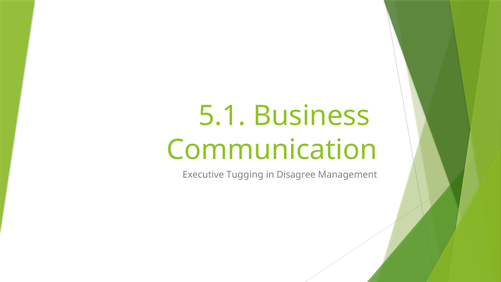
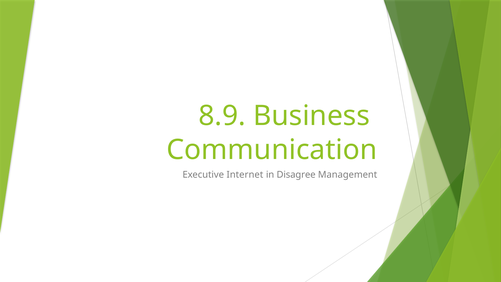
5.1: 5.1 -> 8.9 (222, 116)
Tugging: Tugging -> Internet (245, 175)
